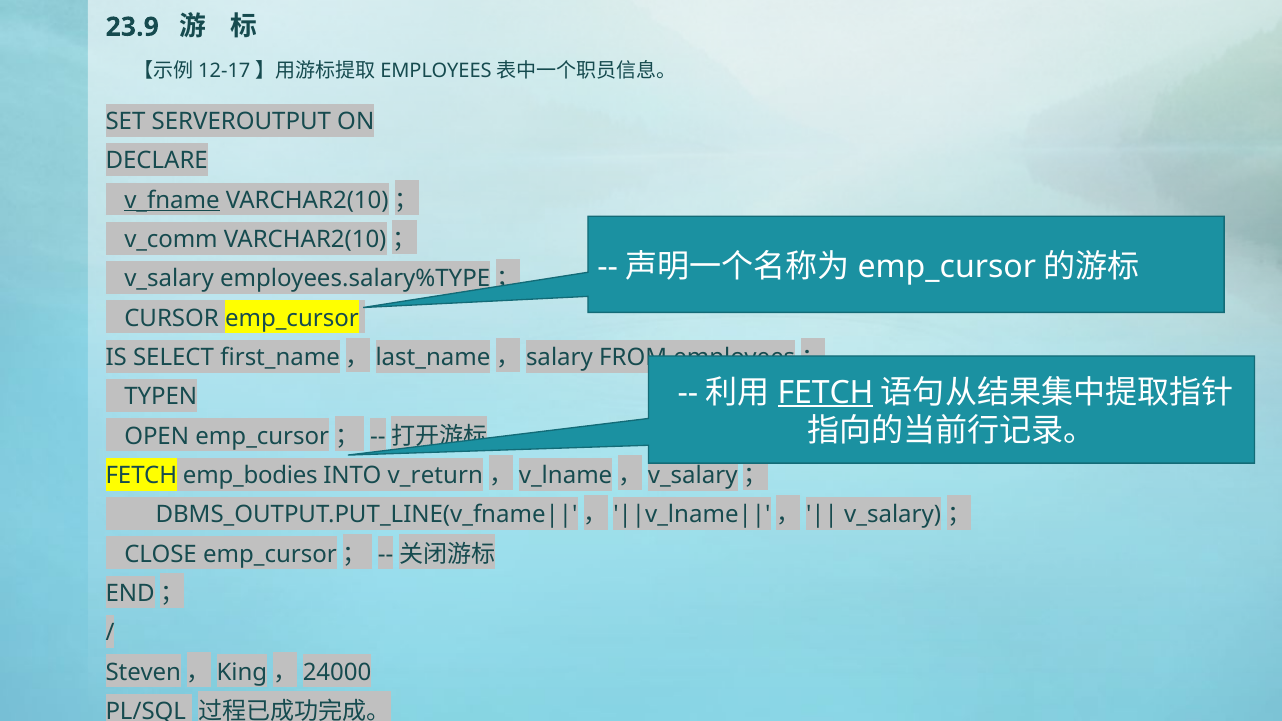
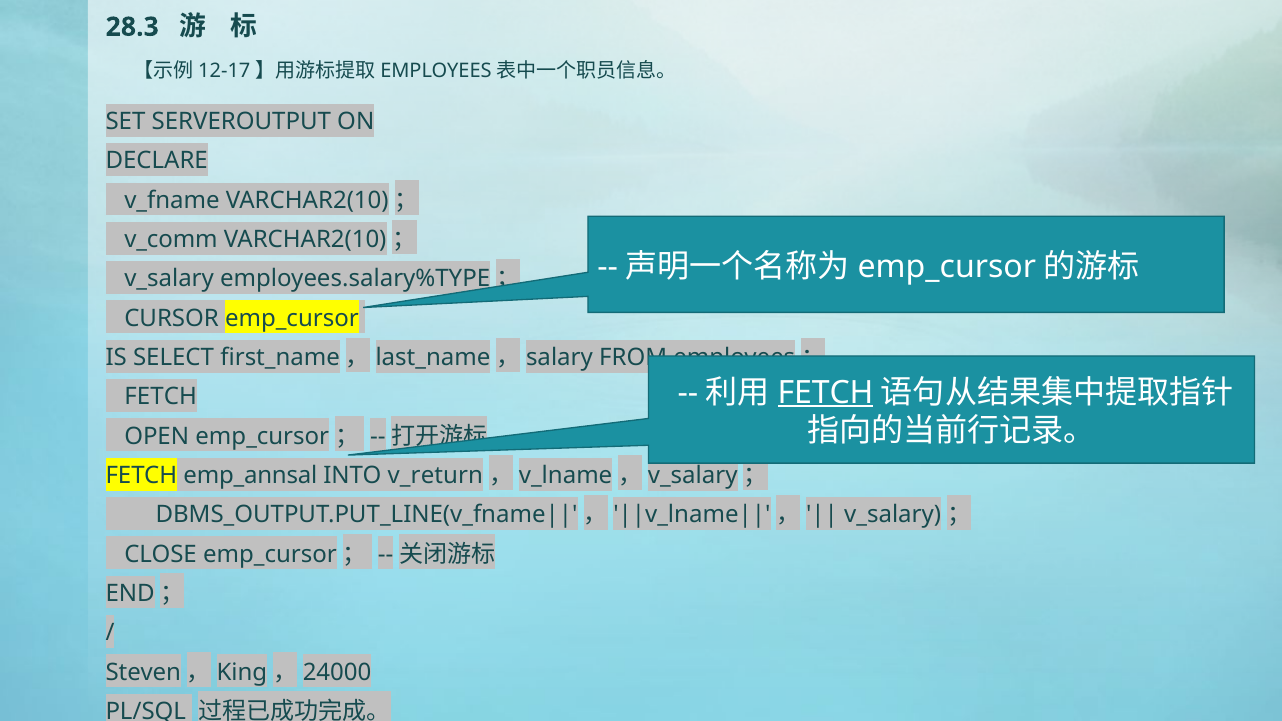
23.9: 23.9 -> 28.3 (132, 27)
v_fname underline: present -> none (172, 200)
TYPEN: TYPEN -> FETCH (161, 397)
emp_bodies: emp_bodies -> emp_annsal (250, 476)
